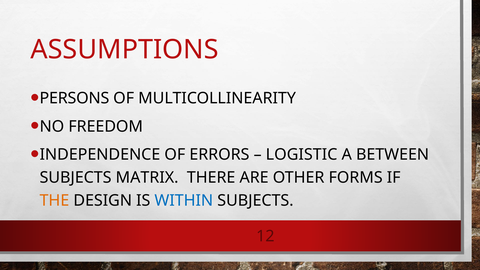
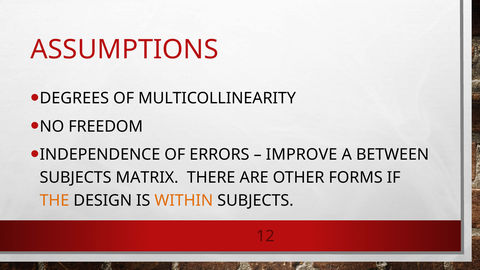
PERSONS: PERSONS -> DEGREES (74, 98)
LOGISTIC: LOGISTIC -> IMPROVE (302, 154)
WITHIN colour: blue -> orange (184, 201)
